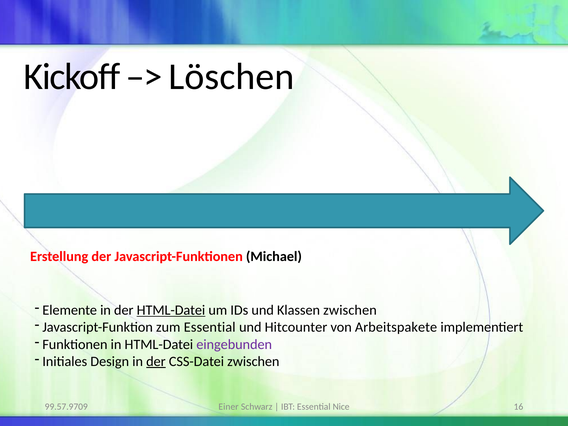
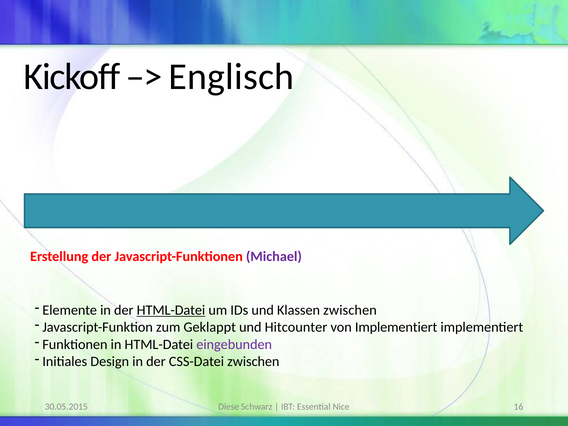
Löschen: Löschen -> Englisch (231, 77)
Michael colour: black -> purple (274, 257)
zum Essential: Essential -> Geklappt (210, 327)
von Arbeitspakete: Arbeitspakete -> Implementiert (396, 327)
der underline: present -> none (156, 361)
Einer: Einer -> Diese (229, 407)
99.57.9709: 99.57.9709 -> 30.05.2015 (66, 407)
